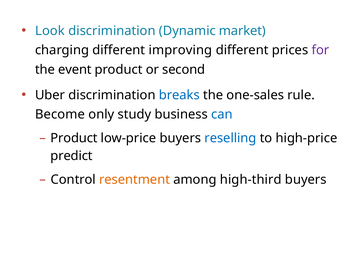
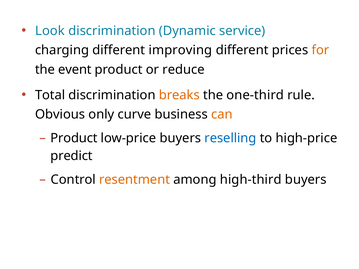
market: market -> service (242, 31)
for colour: purple -> orange (320, 50)
second: second -> reduce (184, 70)
Uber: Uber -> Total (50, 95)
breaks colour: blue -> orange (179, 95)
one-sales: one-sales -> one-third (255, 95)
Become: Become -> Obvious (60, 115)
study: study -> curve (134, 115)
can colour: blue -> orange (222, 115)
